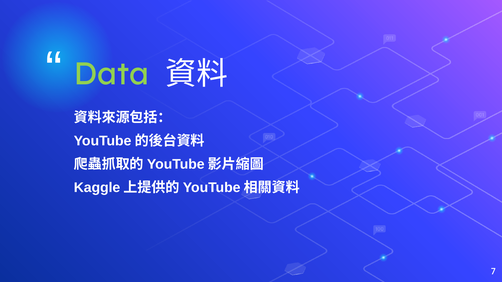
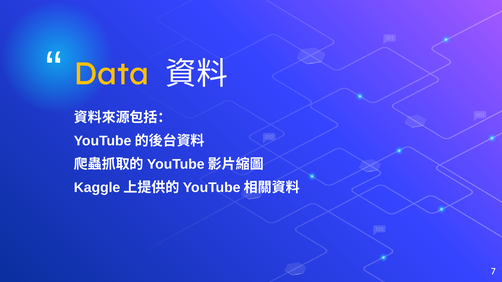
Data colour: light green -> yellow (111, 74)
